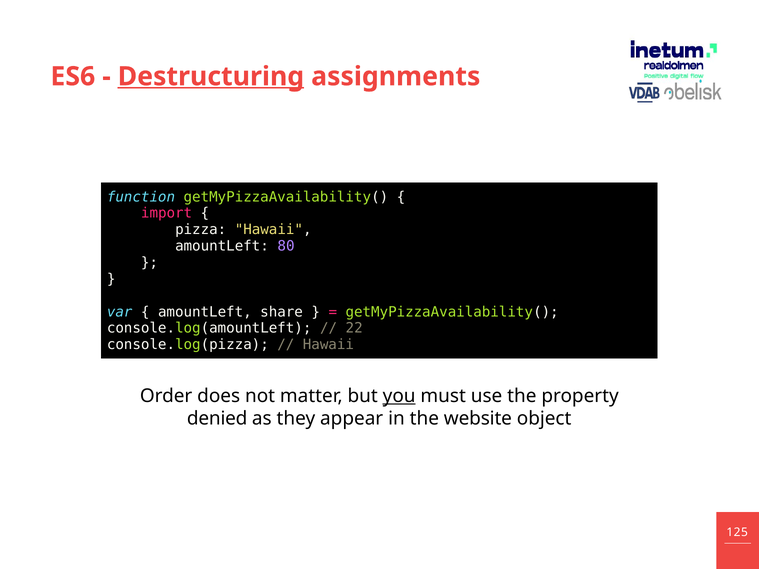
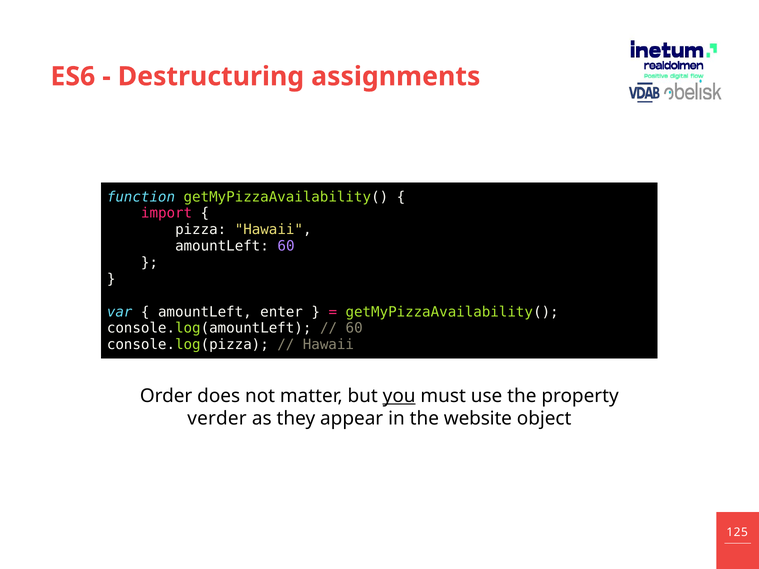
Destructuring underline: present -> none (211, 77)
amountLeft 80: 80 -> 60 (286, 246)
share: share -> enter (282, 312)
22: 22 -> 60 (354, 328)
denied: denied -> verder (217, 419)
